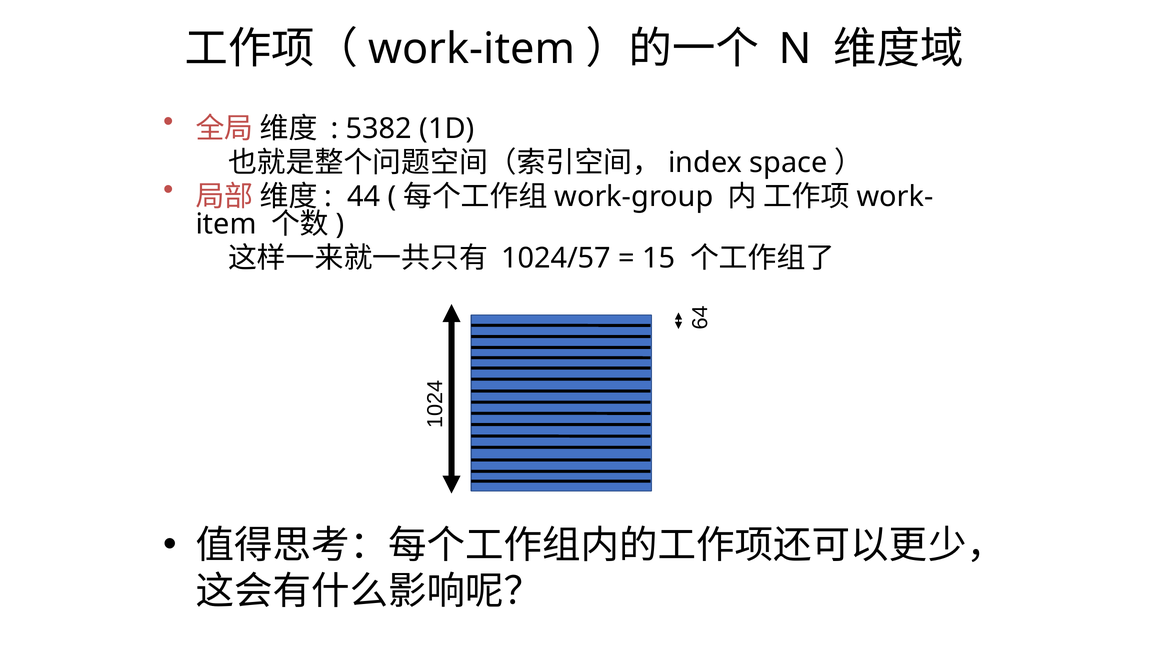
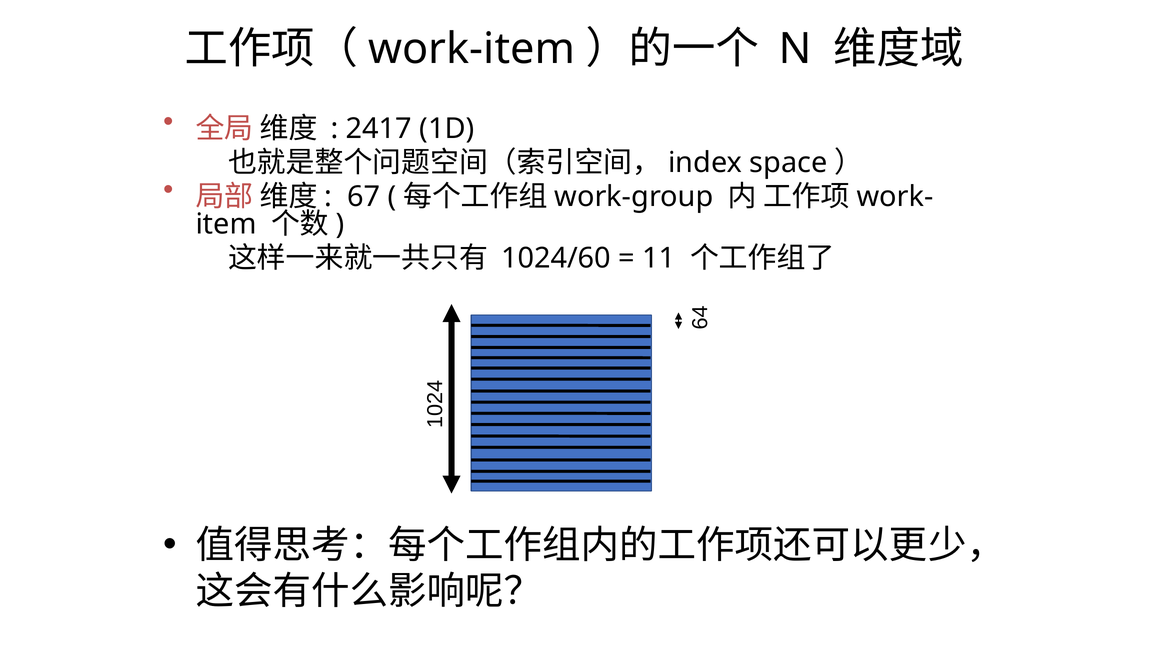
5382: 5382 -> 2417 (379, 129)
44: 44 -> 67 (364, 197)
1024/57: 1024/57 -> 1024/60 (556, 258)
15: 15 -> 11 (659, 258)
